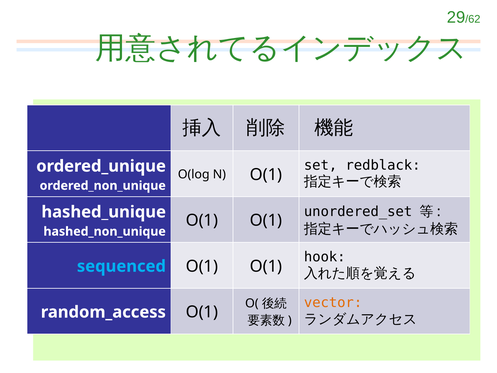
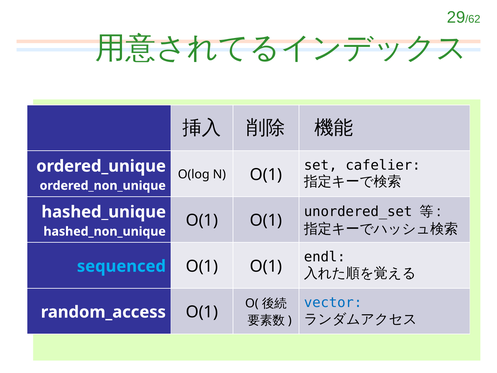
redblack: redblack -> cafelier (383, 165)
hook: hook -> endl (325, 257)
vector colour: orange -> blue (333, 302)
